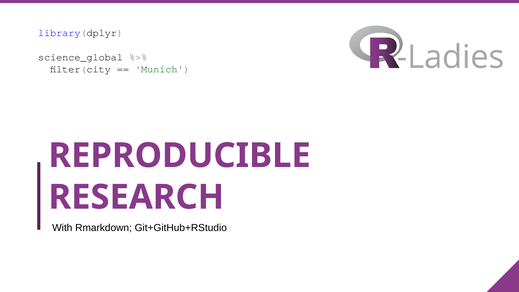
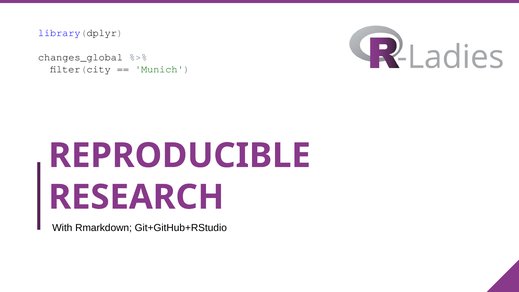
science_global: science_global -> changes_global (80, 57)
